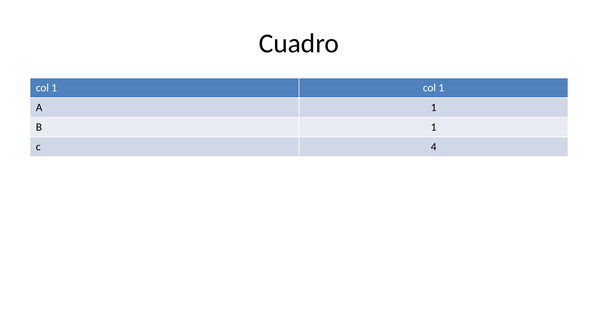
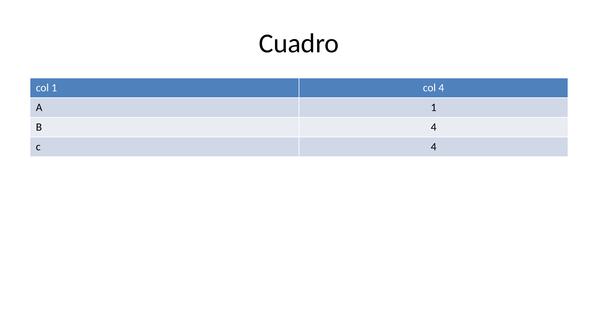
1 col 1: 1 -> 4 (441, 88)
B 1: 1 -> 4 (434, 127)
